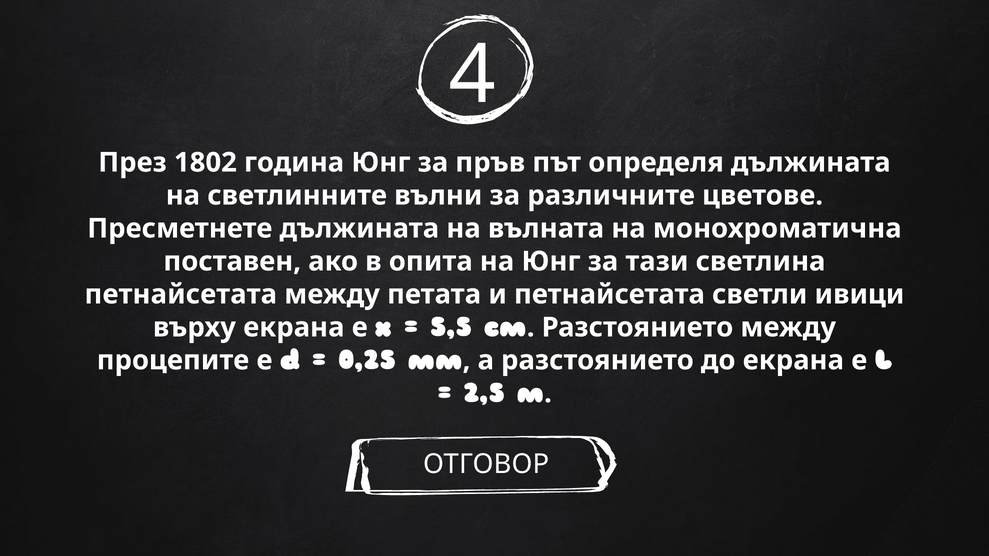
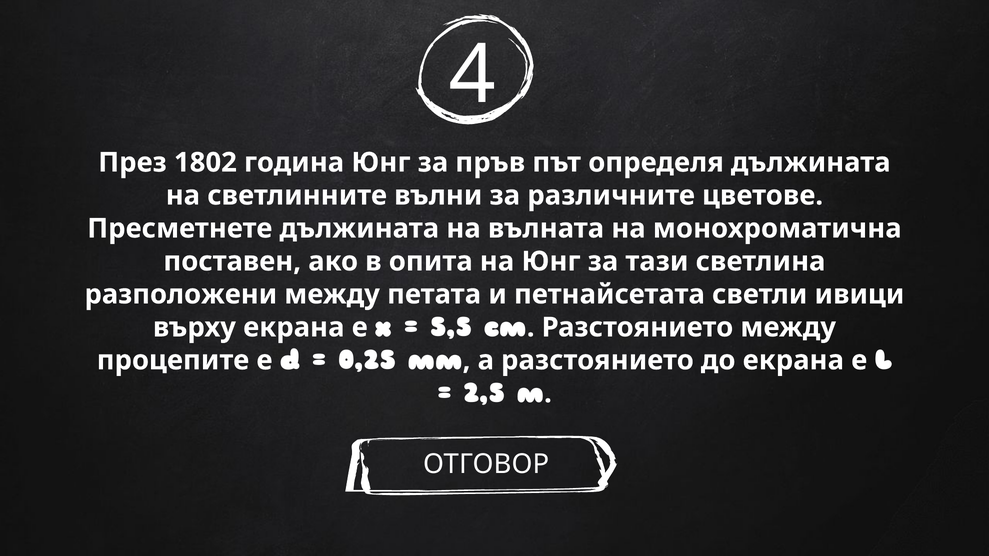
петнайсетата: петнайсетата -> разположени (181, 295)
